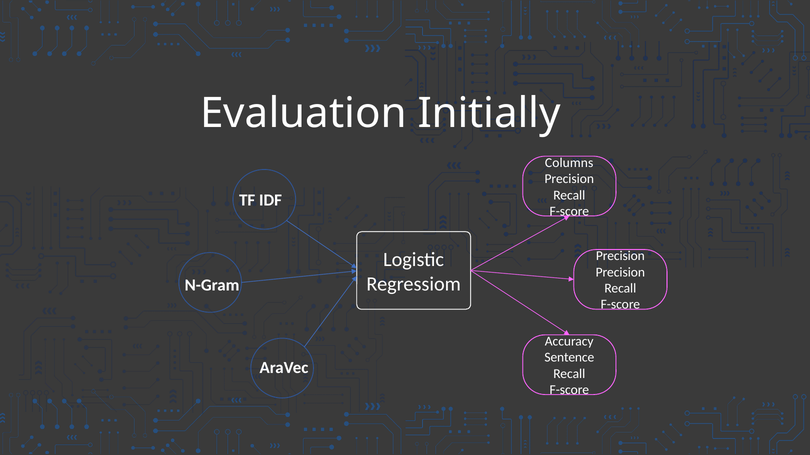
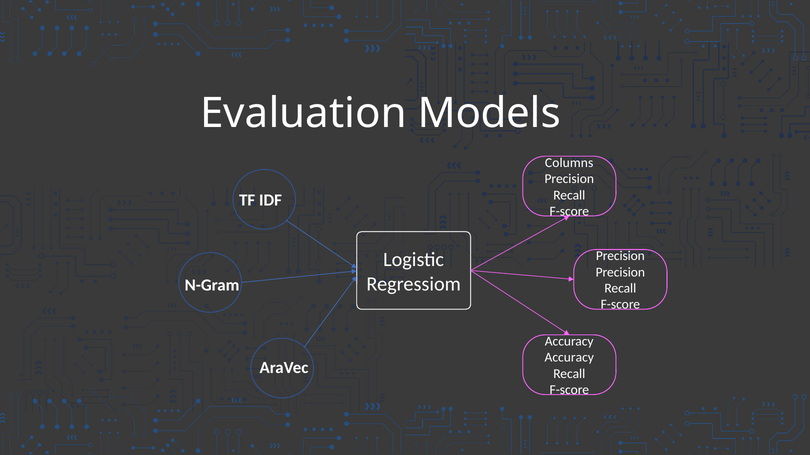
Initially: Initially -> Models (489, 114)
Sentence: Sentence -> Accuracy (569, 358)
